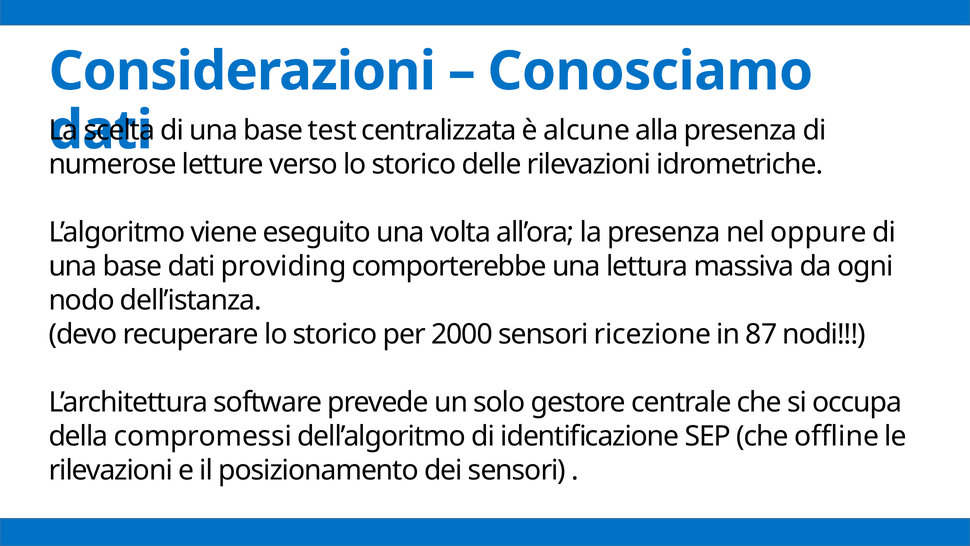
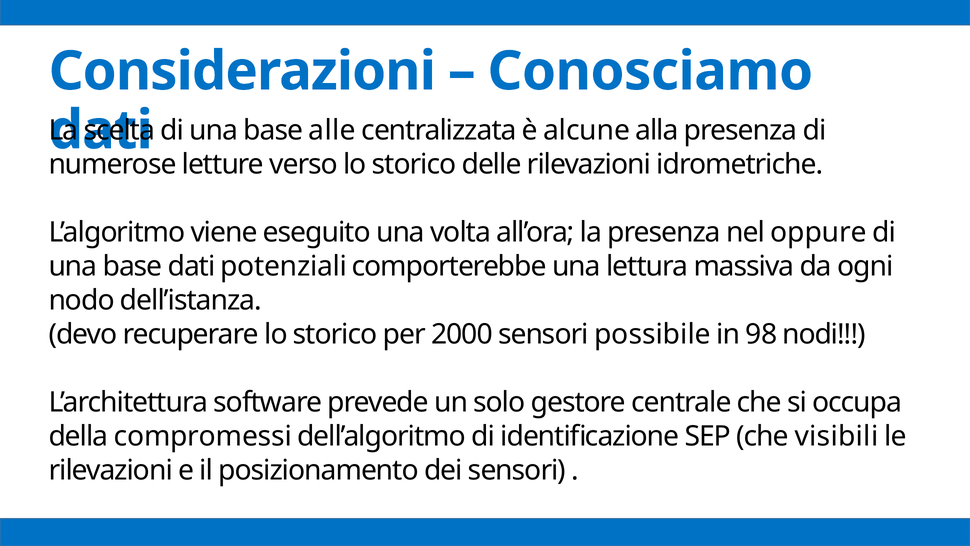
test: test -> alle (332, 130)
providing: providing -> potenziali (284, 266)
ricezione: ricezione -> possibile (652, 334)
87: 87 -> 98 (761, 334)
offline: offline -> visibili (836, 436)
